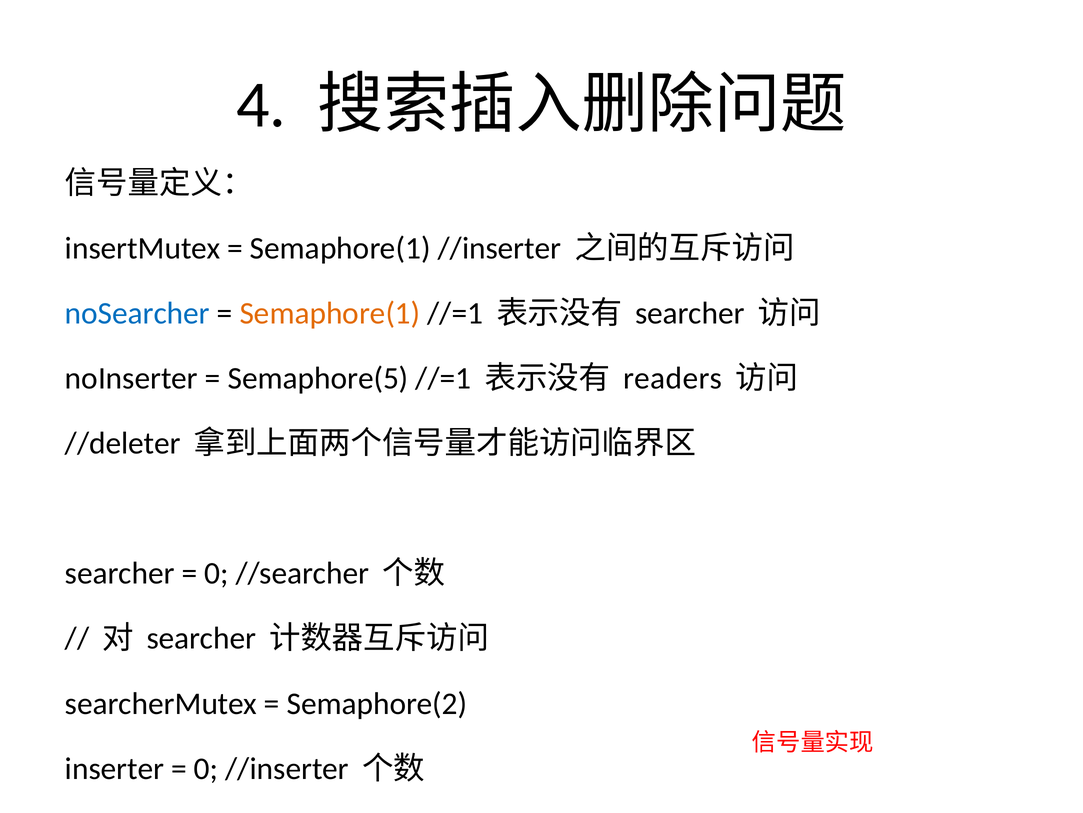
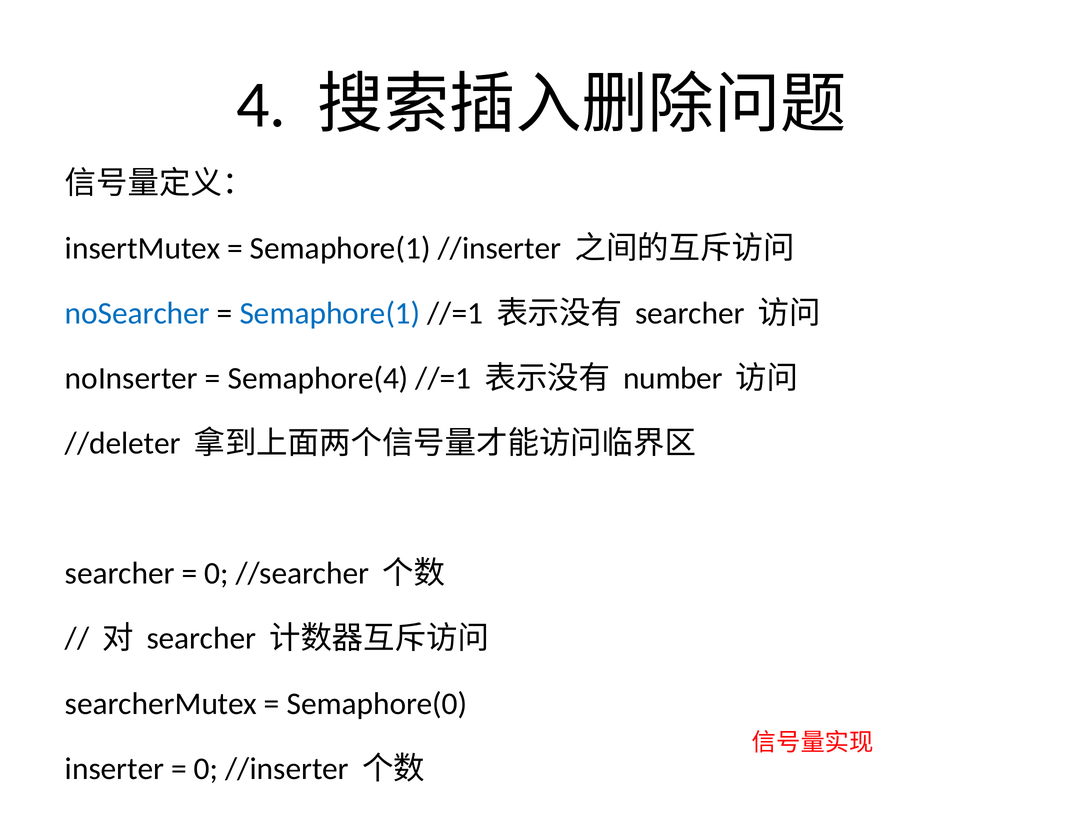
Semaphore(1 colour: orange -> blue (330, 313)
Semaphore(5: Semaphore(5 -> Semaphore(4 (318, 378)
readers: readers -> number (673, 378)
Semaphore(2: Semaphore(2 -> Semaphore(0 (377, 703)
